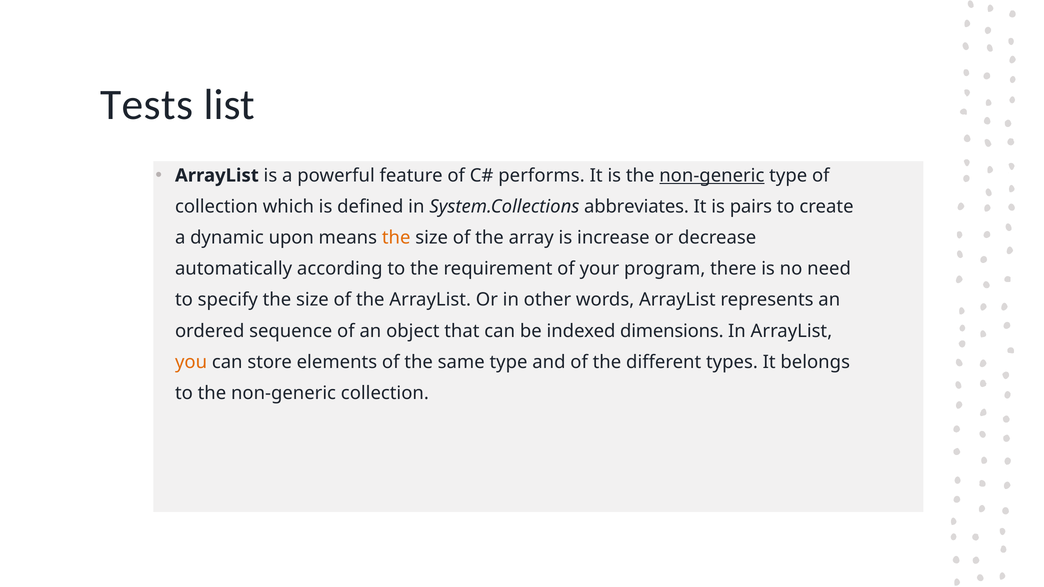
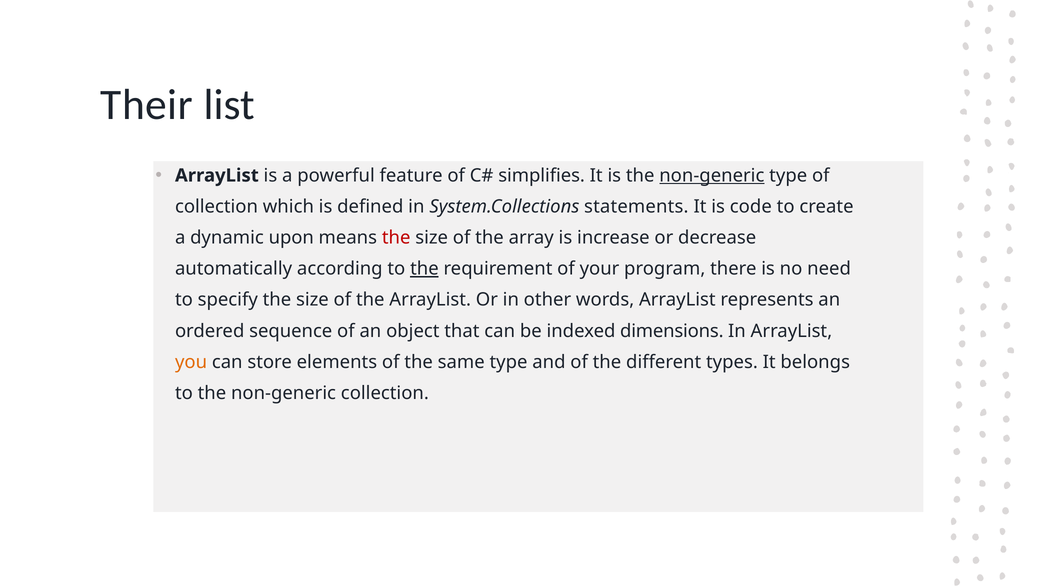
Tests: Tests -> Their (147, 105)
performs: performs -> simplifies (542, 176)
abbreviates: abbreviates -> statements (636, 207)
pairs: pairs -> code (751, 207)
the colour: orange -> red (396, 238)
the underline: none -> present (424, 269)
